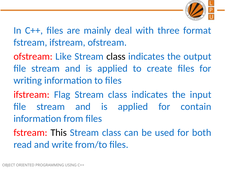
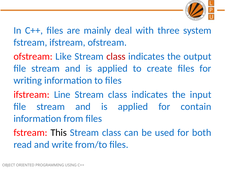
format: format -> system (197, 30)
class colour: black -> red (116, 56)
Flag: Flag -> Line (62, 94)
